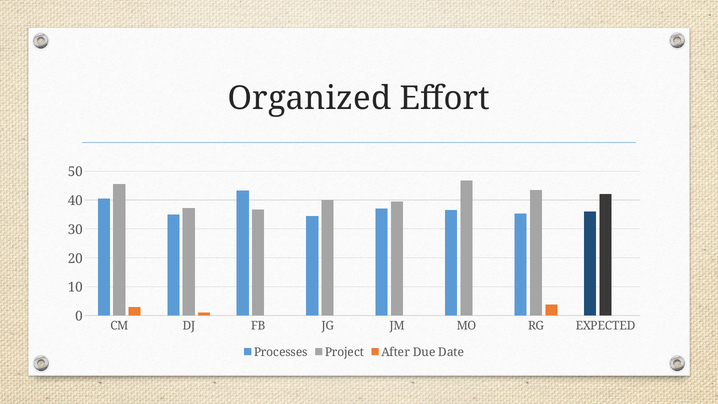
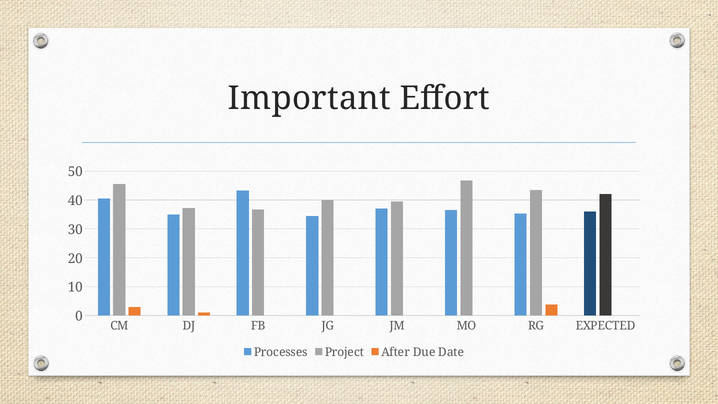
Organized: Organized -> Important (310, 99)
